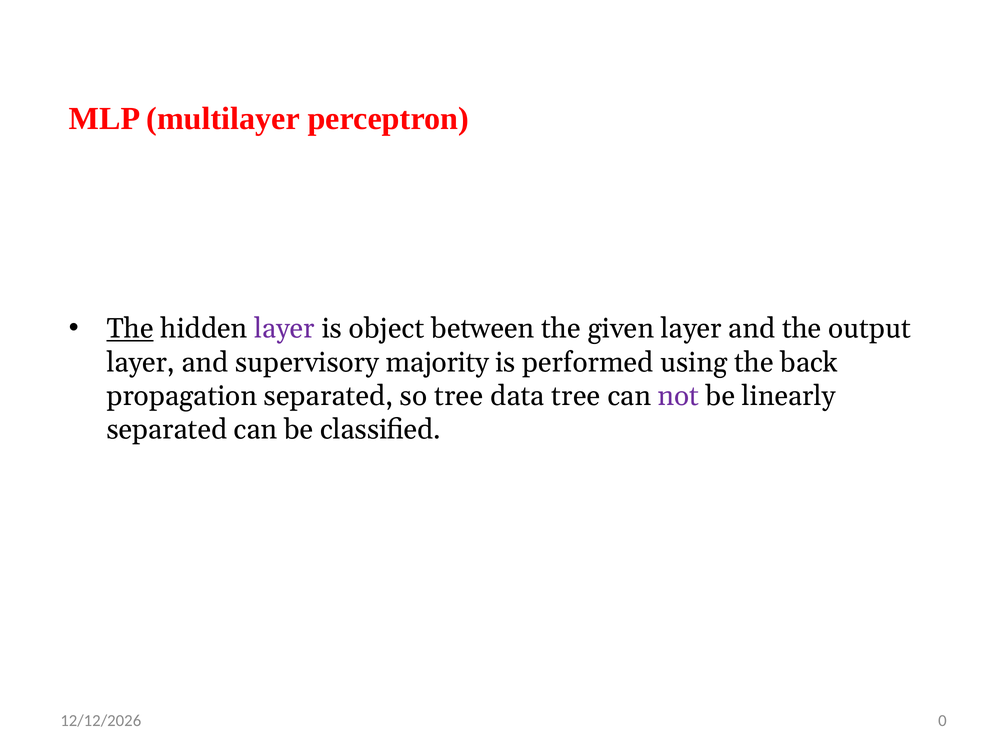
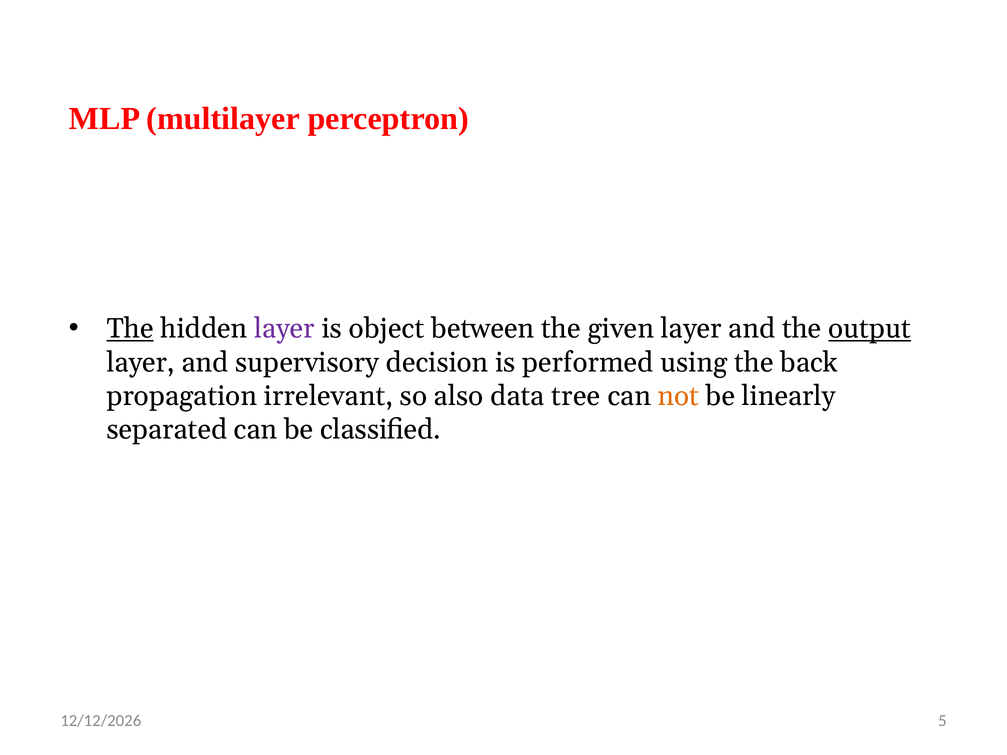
output underline: none -> present (870, 329)
majority: majority -> decision (437, 362)
propagation separated: separated -> irrelevant (328, 396)
so tree: tree -> also (459, 396)
not colour: purple -> orange (679, 396)
0: 0 -> 5 (942, 721)
